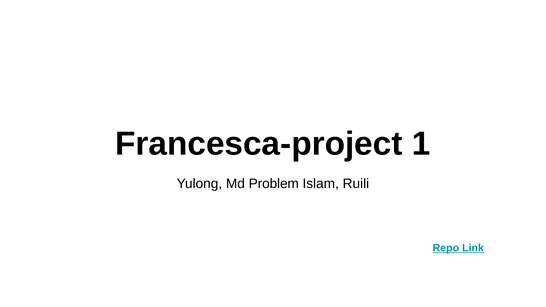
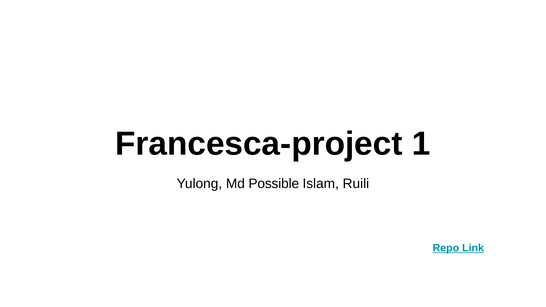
Problem: Problem -> Possible (274, 184)
